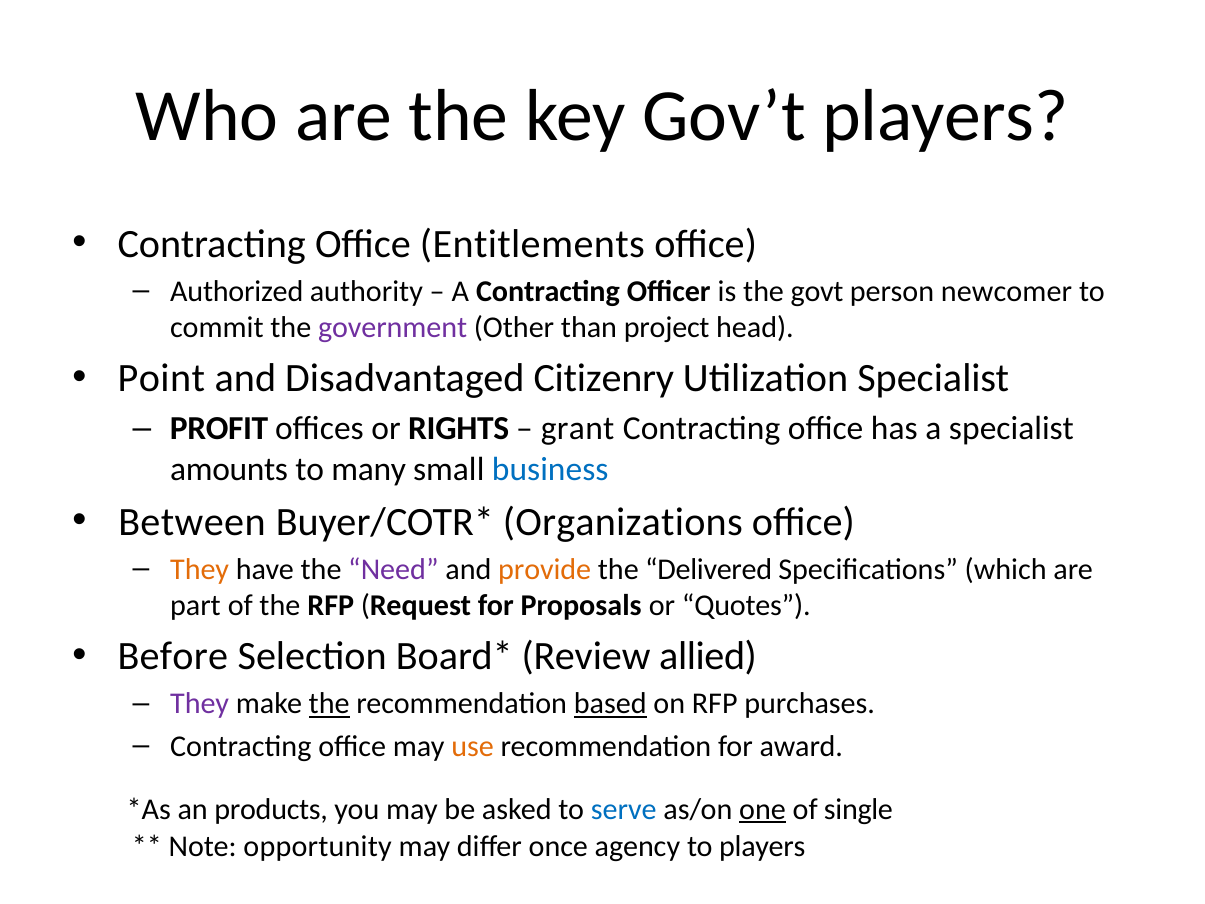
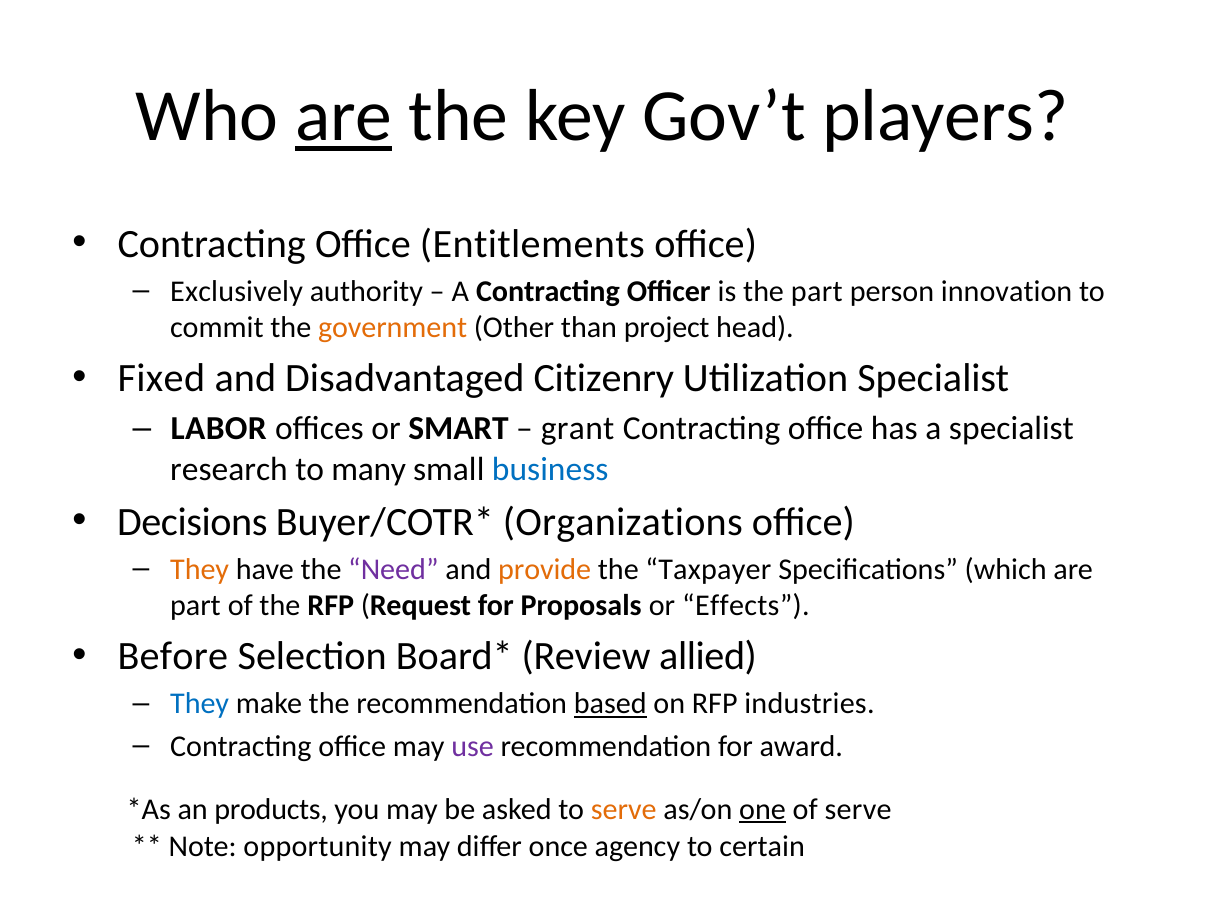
are underline: none -> present (344, 117)
Authorized: Authorized -> Exclusively (237, 291)
the govt: govt -> part (817, 291)
newcomer: newcomer -> innovation (1007, 291)
government colour: purple -> orange (393, 327)
Point: Point -> Fixed (161, 378)
PROFIT: PROFIT -> LABOR (219, 429)
RIGHTS: RIGHTS -> SMART (459, 429)
amounts: amounts -> research (229, 469)
Between: Between -> Decisions (192, 522)
Delivered: Delivered -> Taxpayer (708, 569)
Quotes: Quotes -> Effects (746, 605)
They colour: purple -> blue (200, 704)
the underline: present -> none (329, 704)
purchases: purchases -> industries (809, 704)
use colour: orange -> purple (473, 746)
serve colour: blue -> orange (624, 809)
of single: single -> serve (858, 809)
to players: players -> certain (762, 847)
